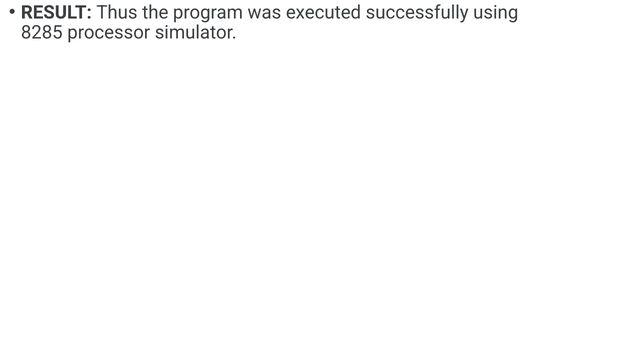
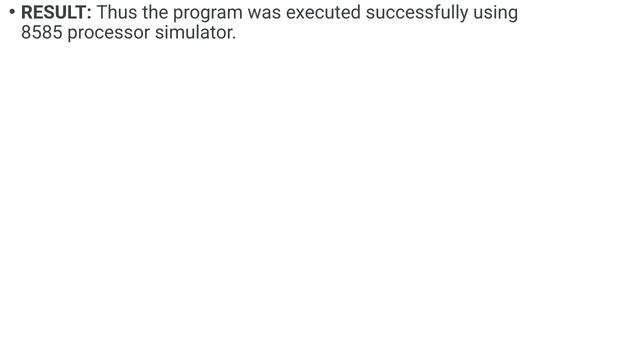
8285: 8285 -> 8585 (42, 32)
